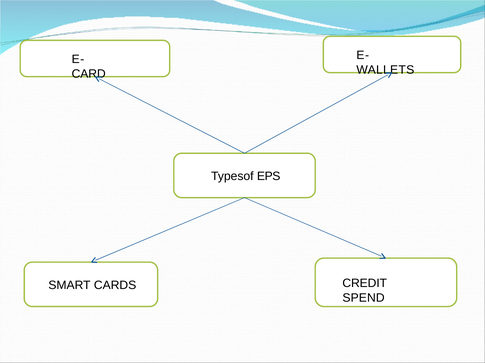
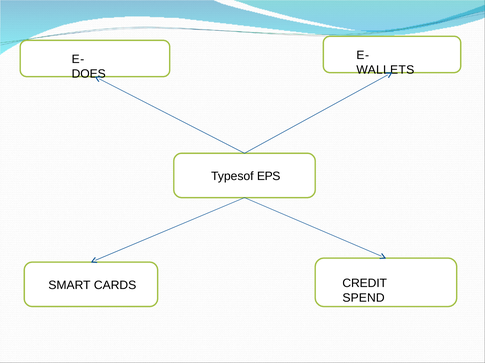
CARD: CARD -> DOES (89, 74)
